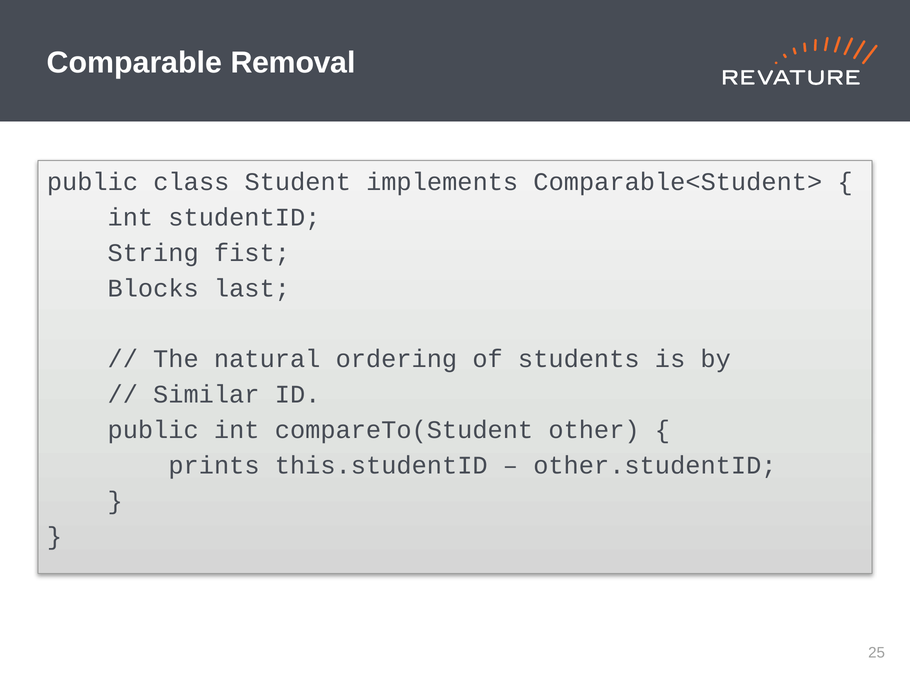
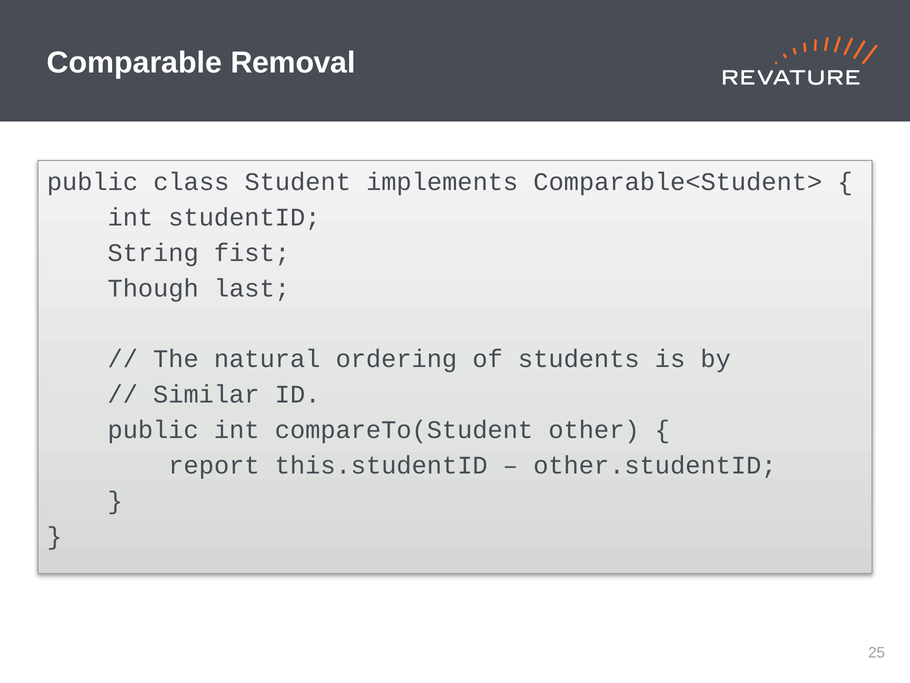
Blocks: Blocks -> Though (153, 288)
prints: prints -> report (214, 465)
